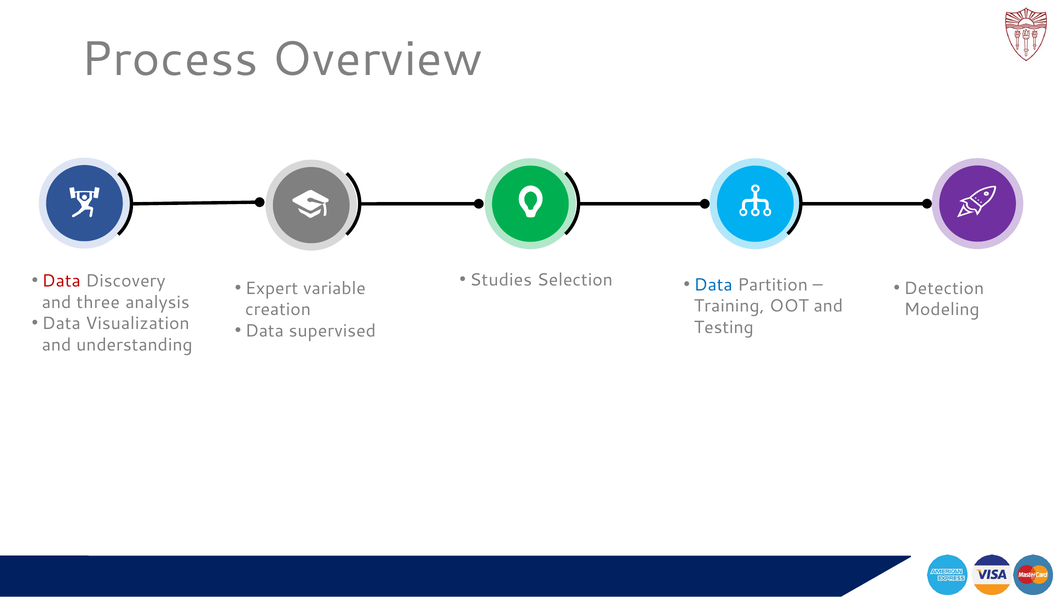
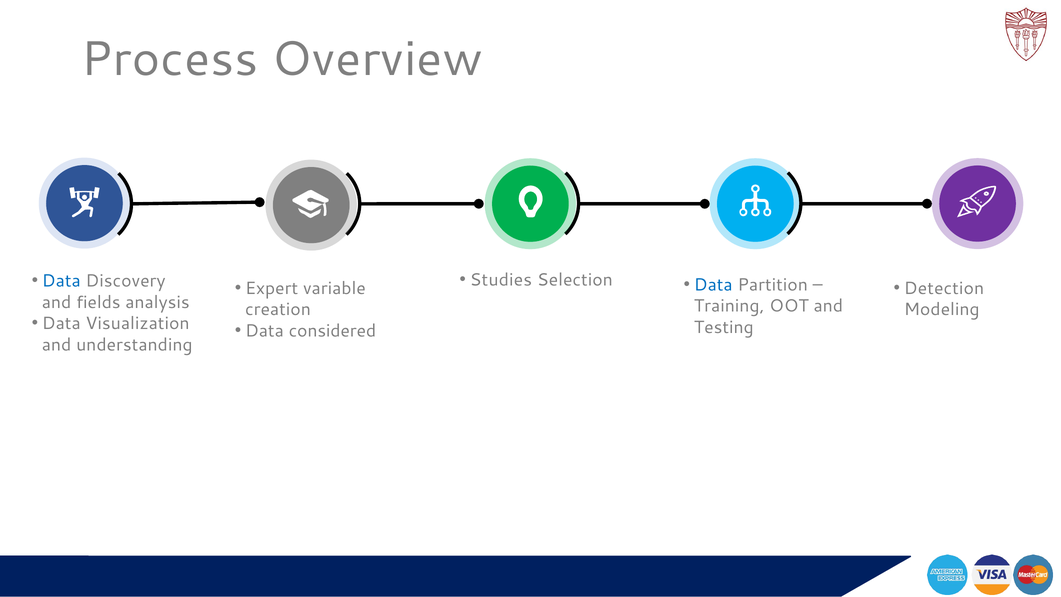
Data colour: red -> blue (61, 281)
three: three -> fields (98, 302)
supervised: supervised -> considered (332, 331)
